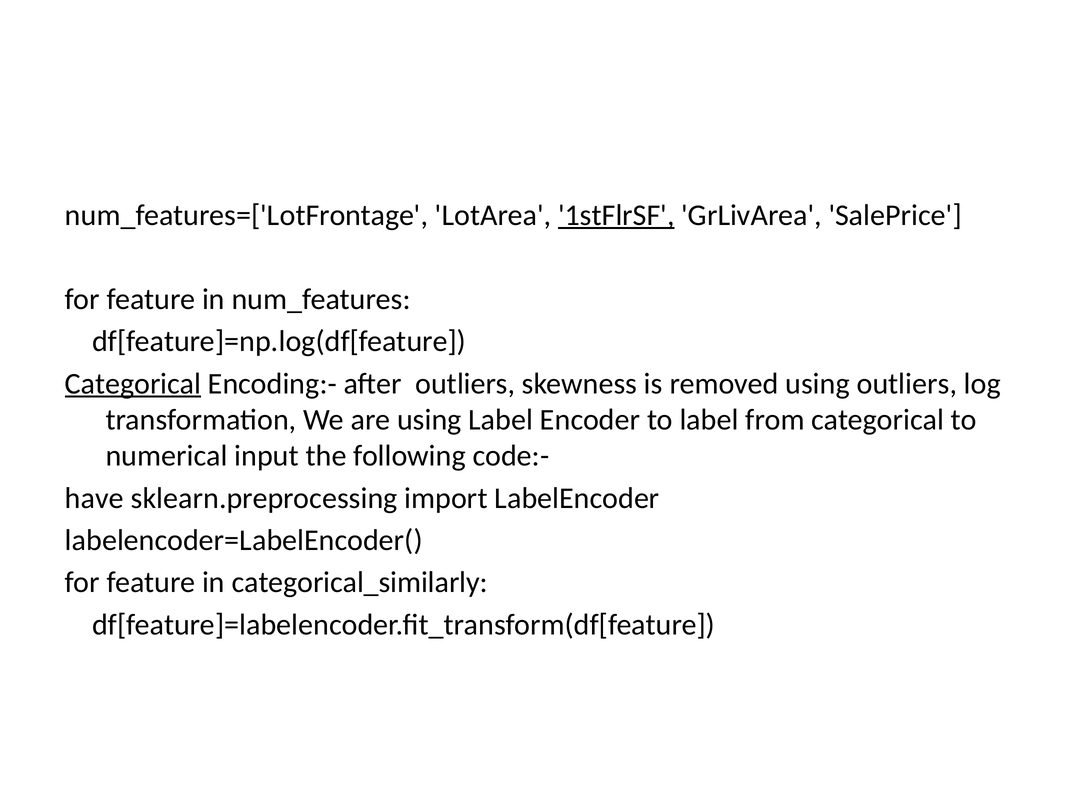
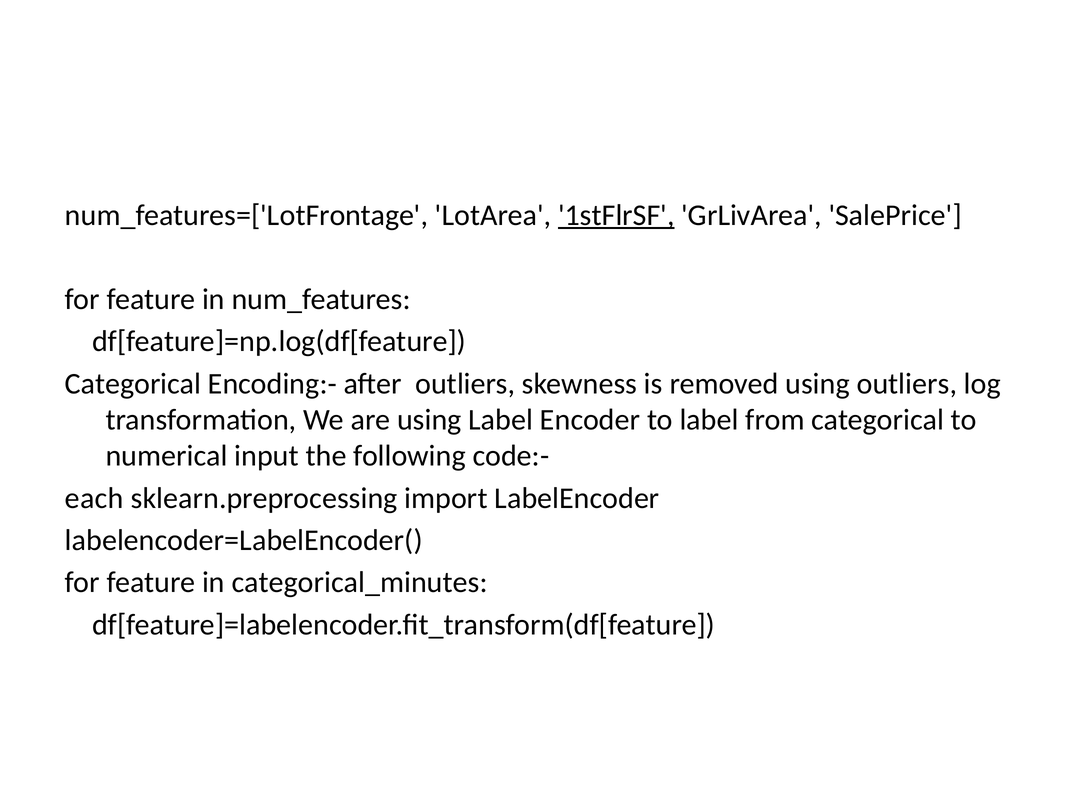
Categorical underline: present -> none (133, 384)
have: have -> each (94, 498)
categorical_similarly: categorical_similarly -> categorical_minutes (360, 583)
